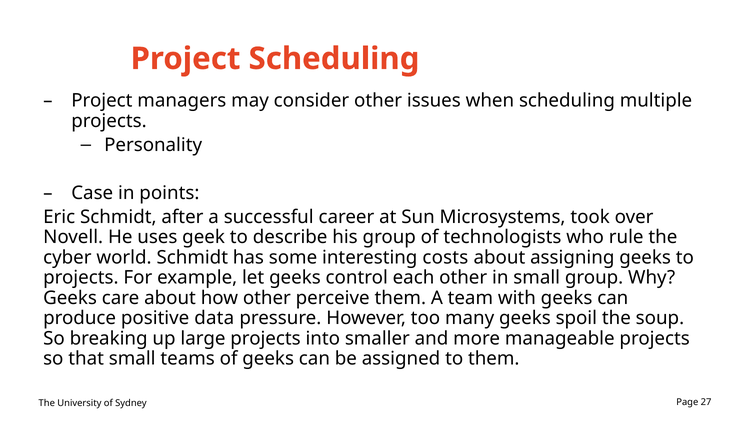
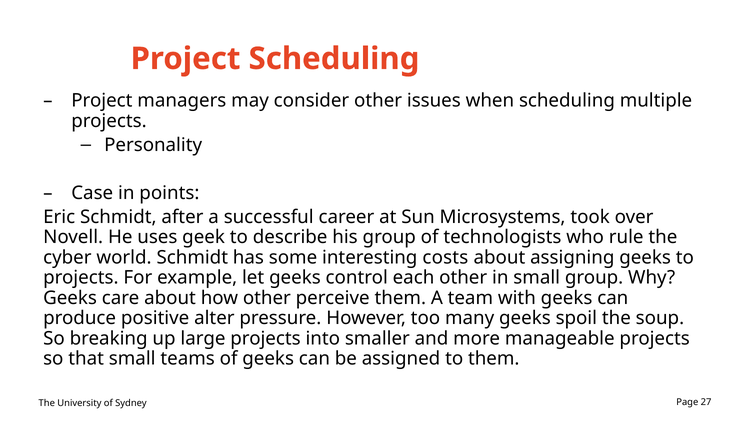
data: data -> alter (214, 318)
